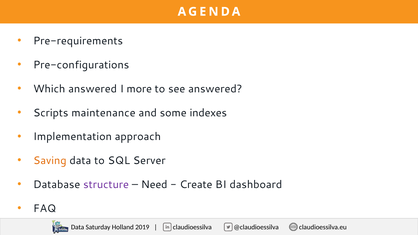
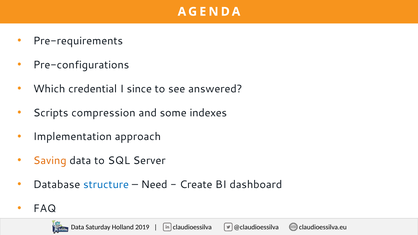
Which answered: answered -> credential (93, 89)
more: more -> since (139, 89)
maintenance: maintenance -> compression (103, 113)
structure colour: purple -> blue (106, 185)
